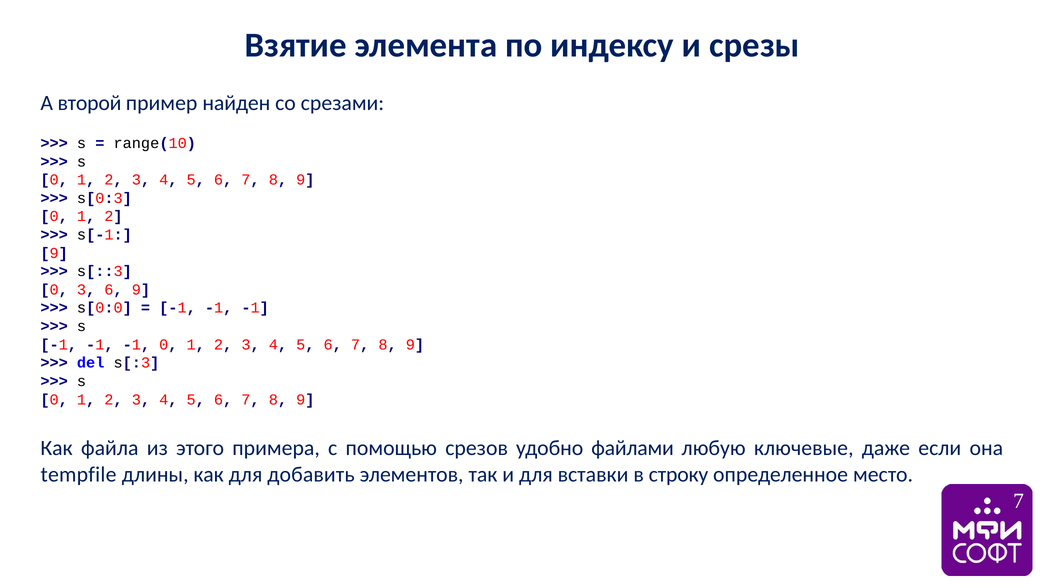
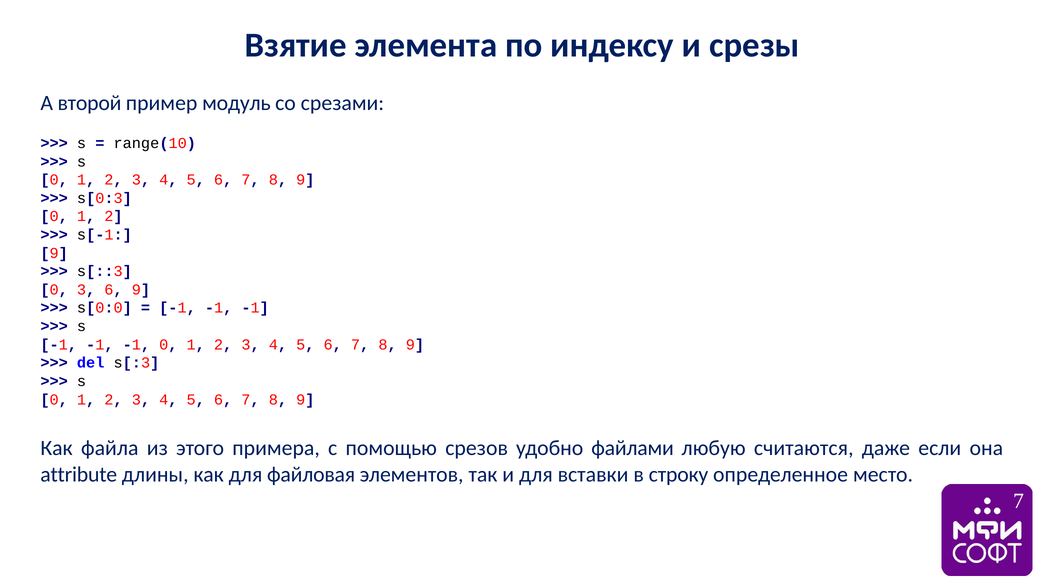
найден: найден -> модуль (236, 103)
ключевые: ключевые -> считаются (804, 448)
tempfile: tempfile -> attribute (79, 474)
добавить: добавить -> файловая (311, 474)
